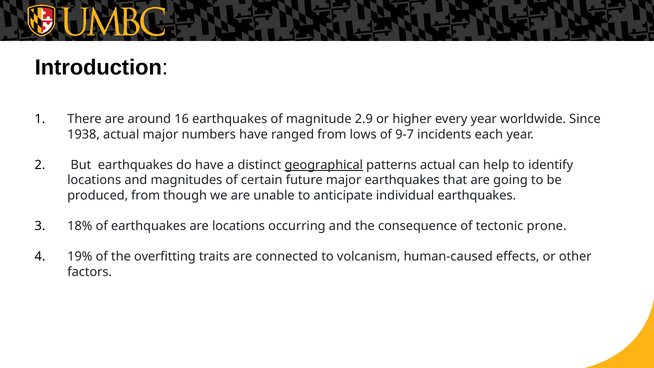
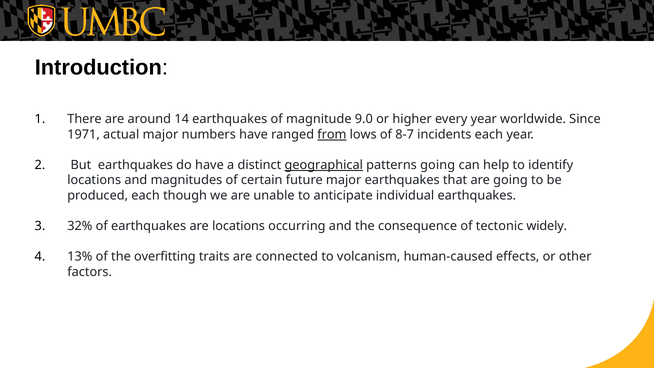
16: 16 -> 14 (182, 119)
2.9: 2.9 -> 9.0 (364, 119)
1938: 1938 -> 1971 (84, 134)
from underline: none -> present (332, 134)
9-7: 9-7 -> 8-7 (405, 134)
patterns actual: actual -> going (438, 165)
produced from: from -> each (146, 195)
18%: 18% -> 32% (80, 226)
prone: prone -> widely (547, 226)
19%: 19% -> 13% (80, 257)
